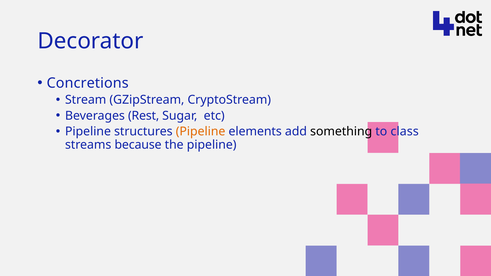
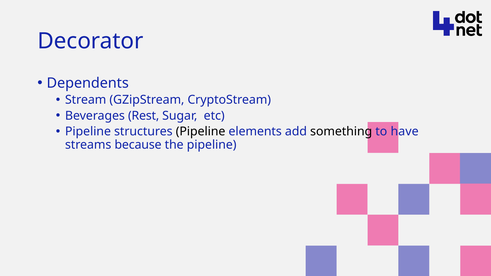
Concretions: Concretions -> Dependents (88, 83)
Pipeline colour: orange -> black (201, 132)
class: class -> have (405, 132)
